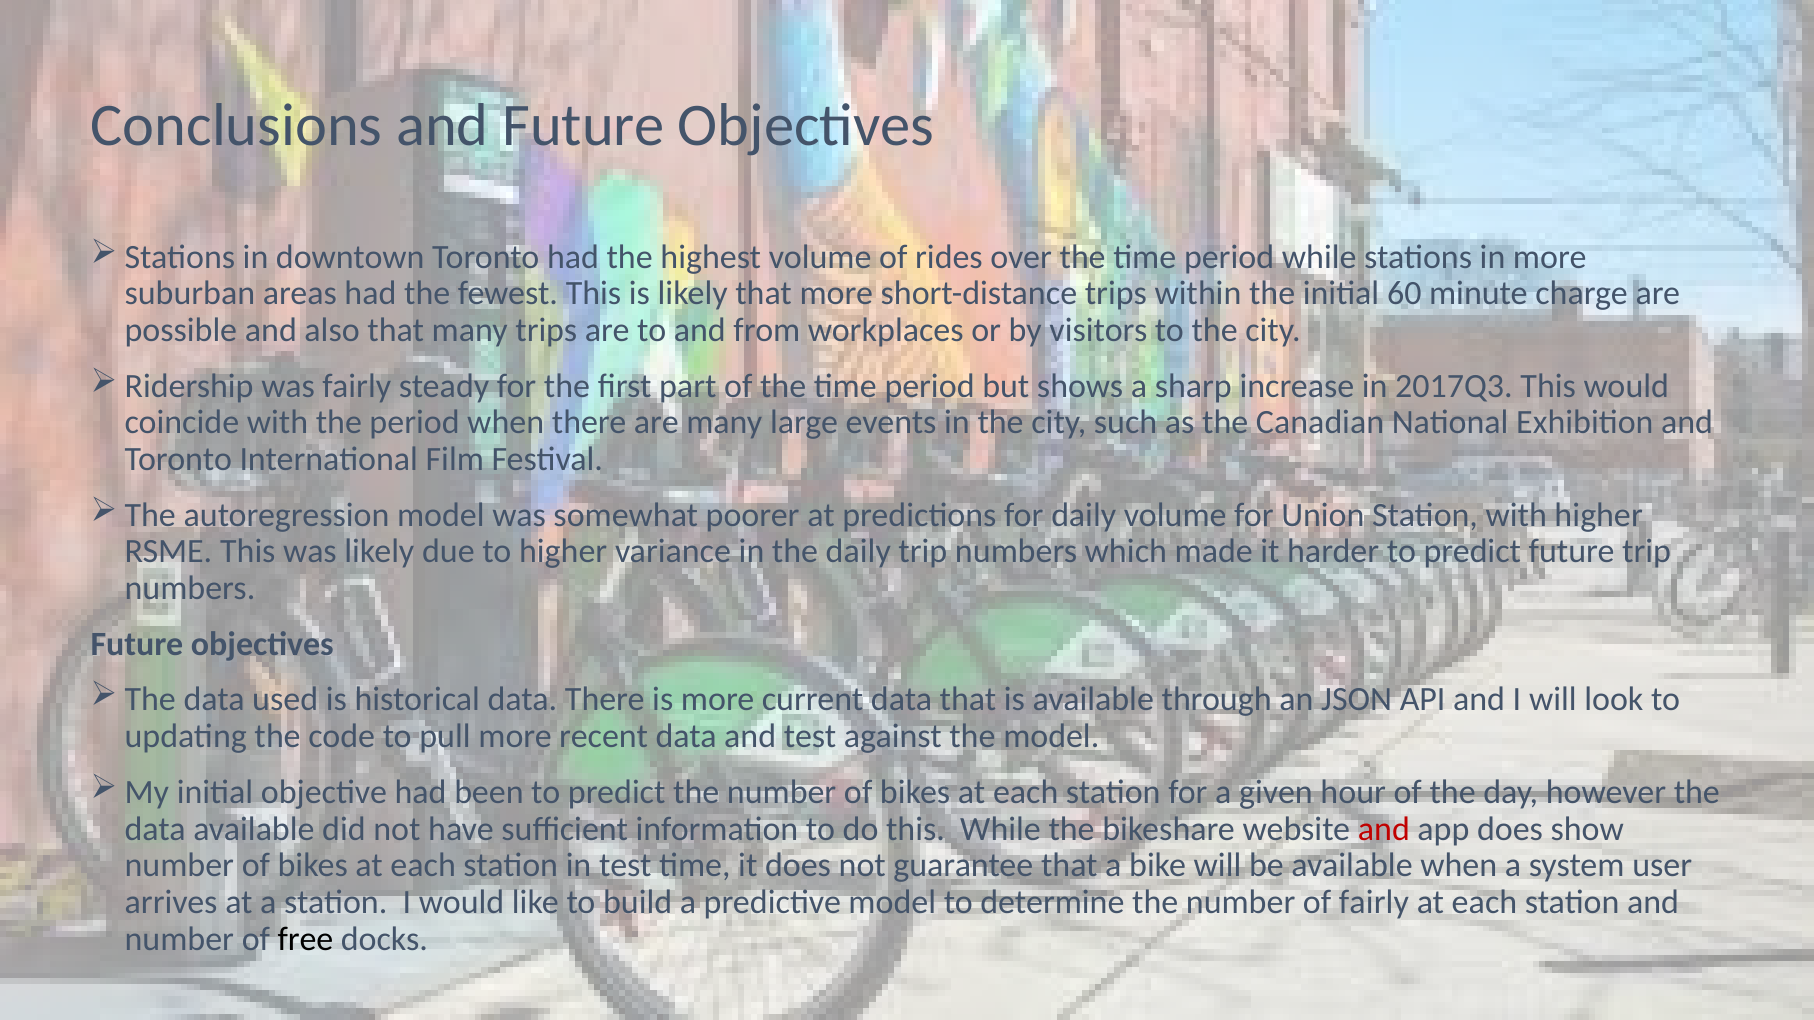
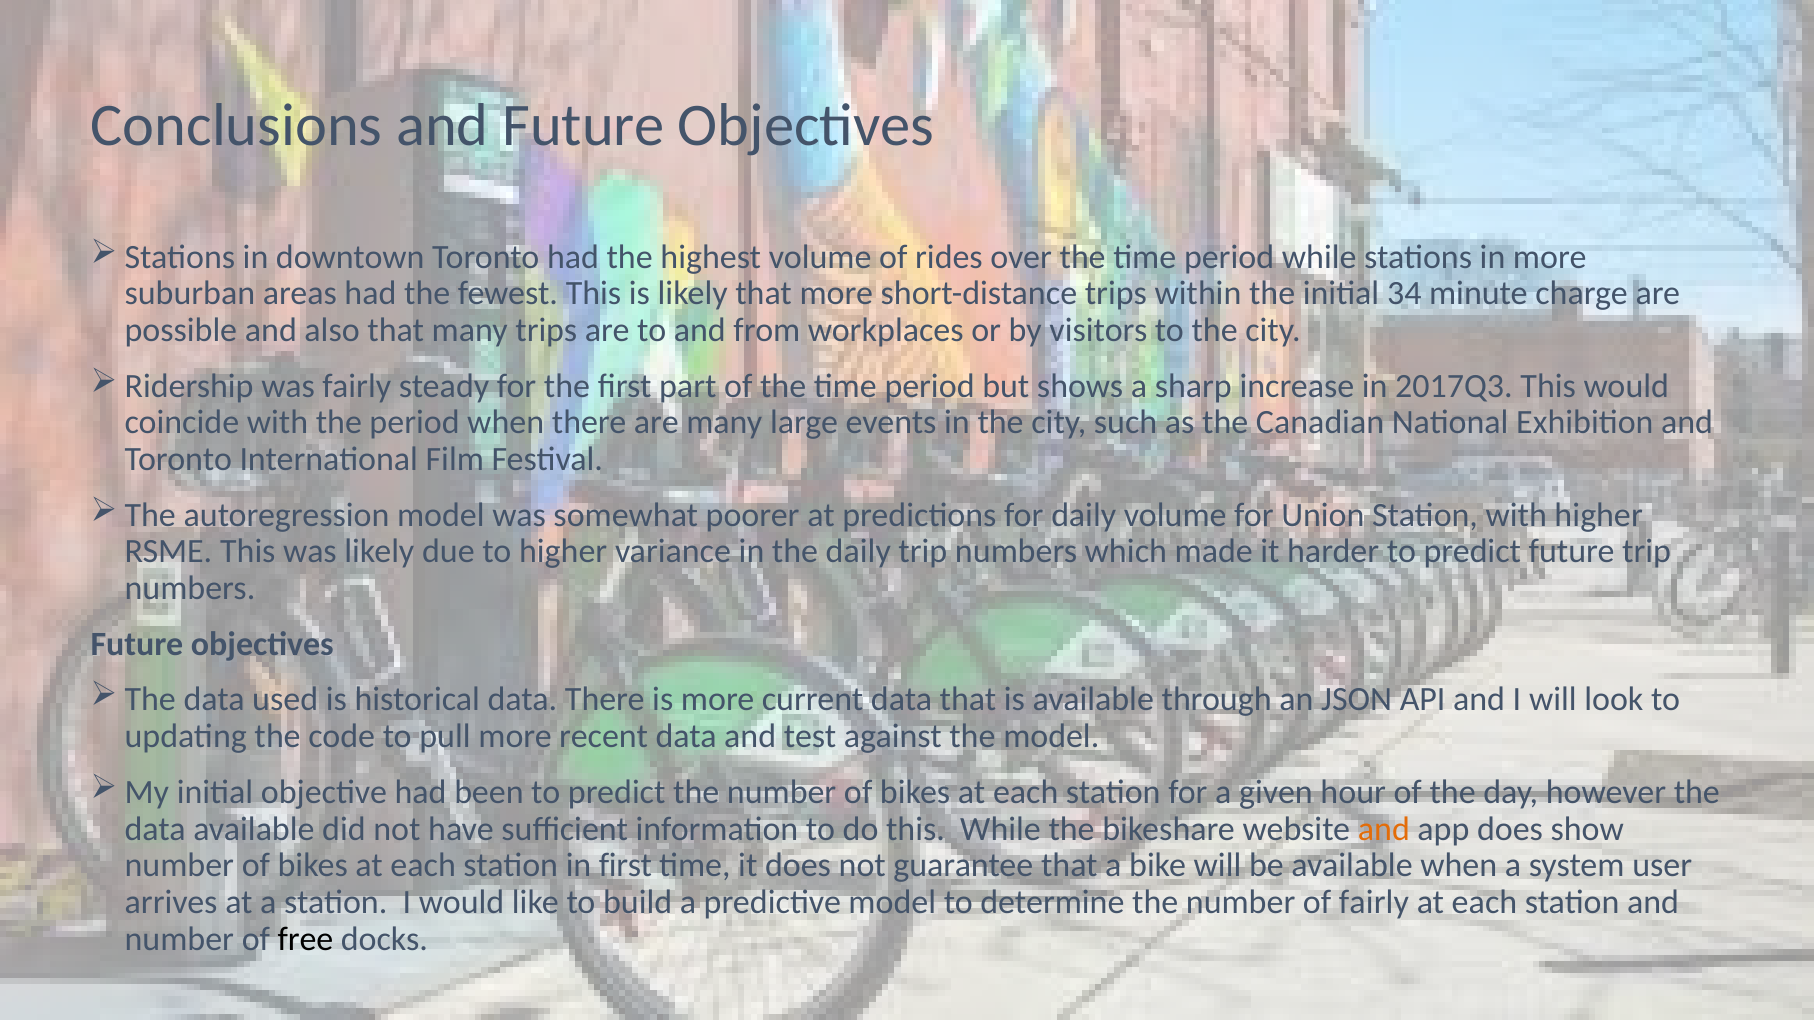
60: 60 -> 34 (1404, 294)
and colour: red -> orange (1384, 829)
in test: test -> first (625, 866)
